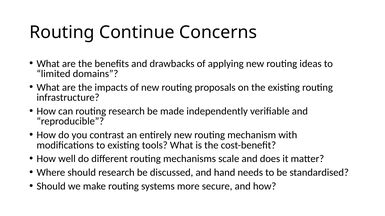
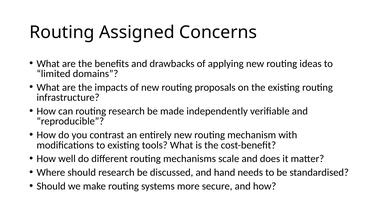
Continue: Continue -> Assigned (137, 32)
